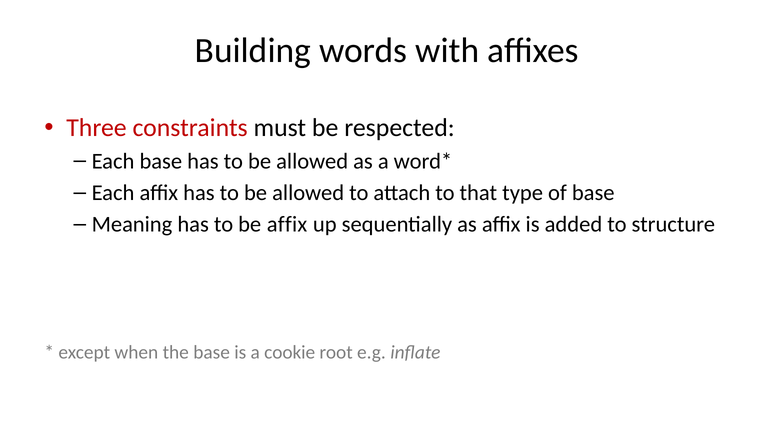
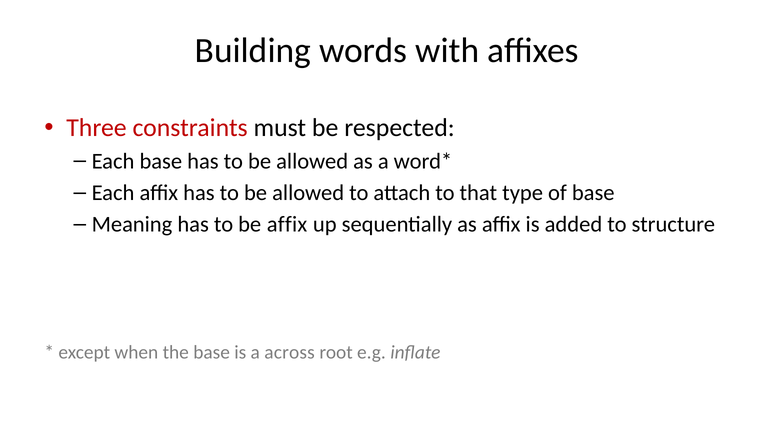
cookie: cookie -> across (290, 353)
